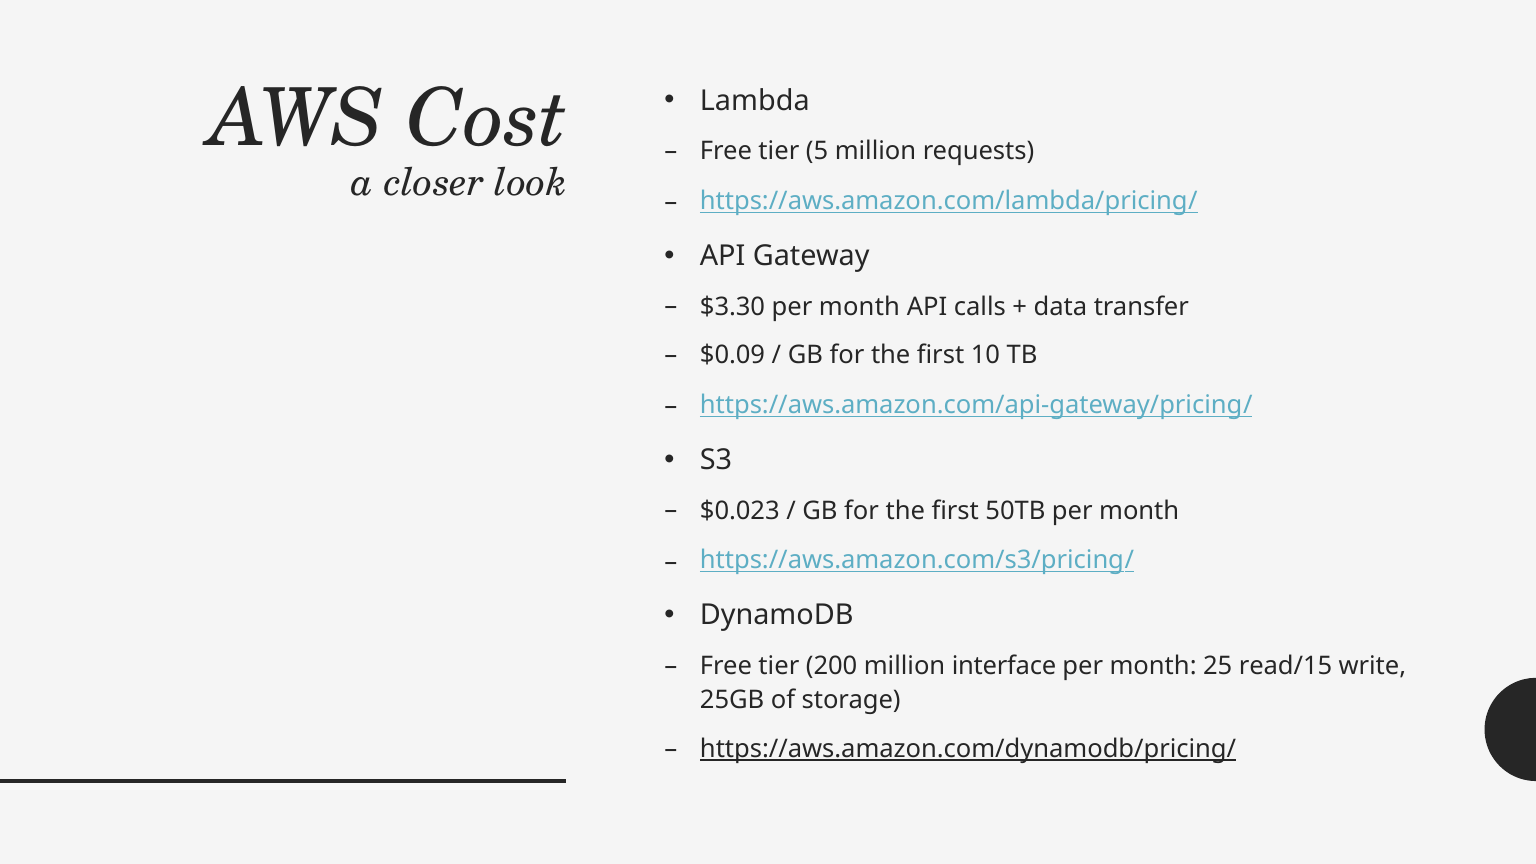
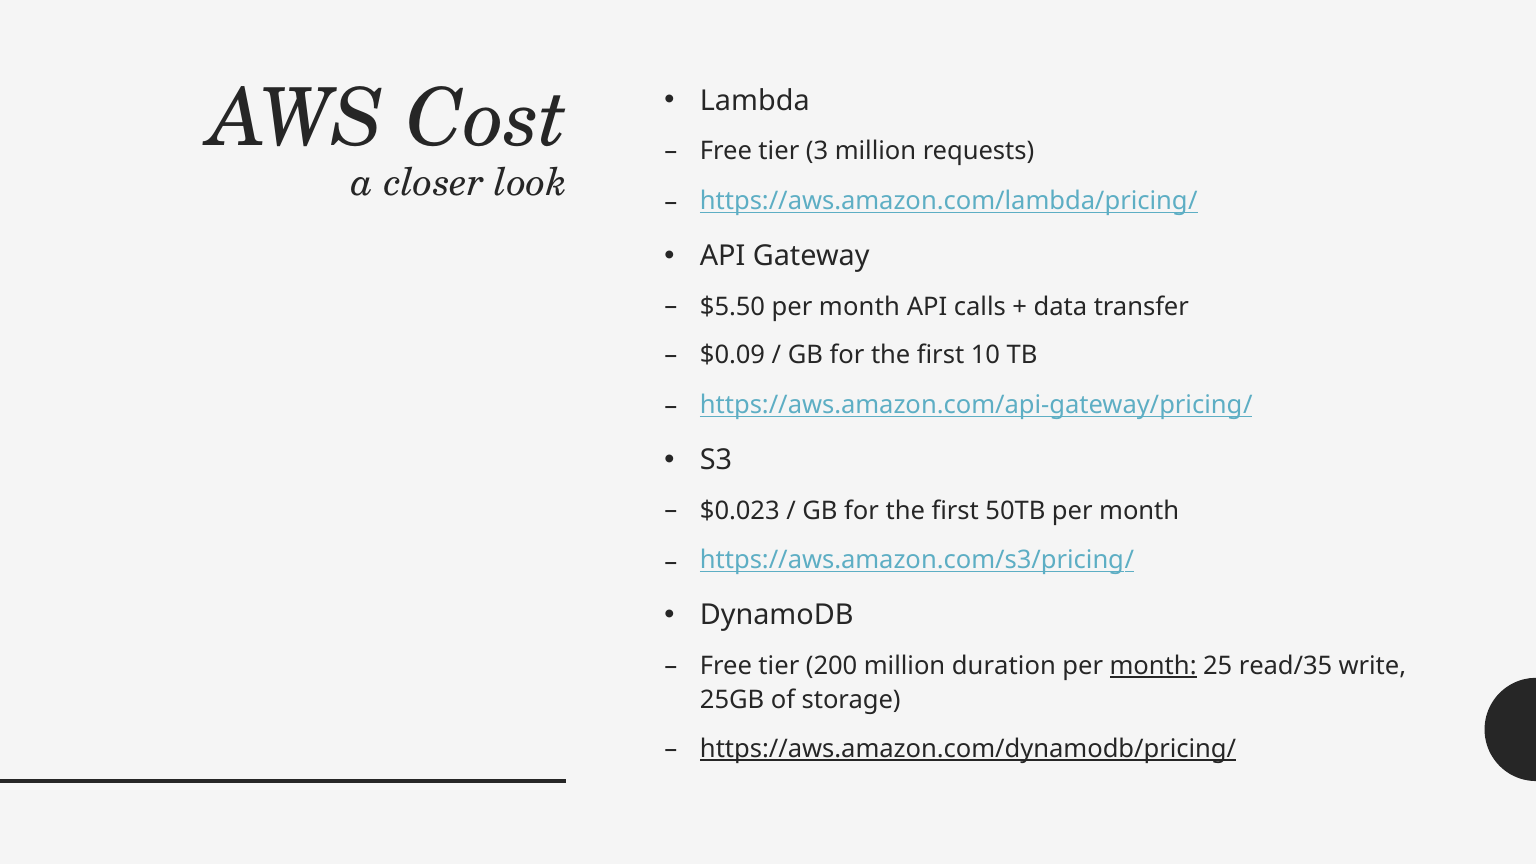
5: 5 -> 3 (817, 151)
$3.30: $3.30 -> $5.50 (733, 307)
interface: interface -> duration (1004, 666)
month underline: none -> present (1153, 666)
read/15: read/15 -> read/35 (1286, 666)
